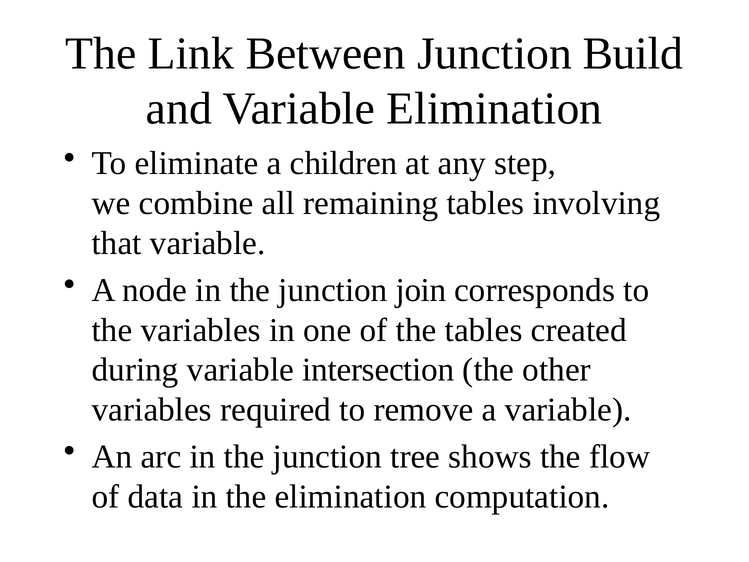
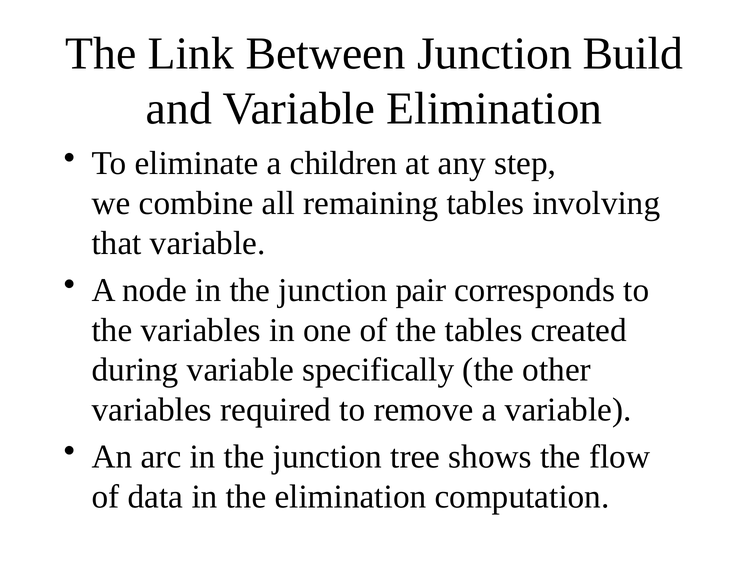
join: join -> pair (421, 290)
intersection: intersection -> specifically (378, 370)
